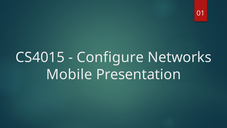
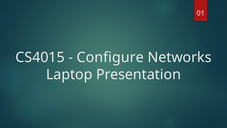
Mobile: Mobile -> Laptop (69, 74)
